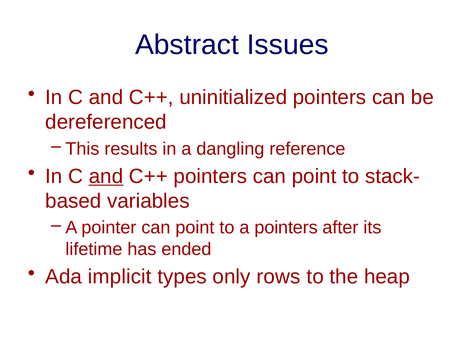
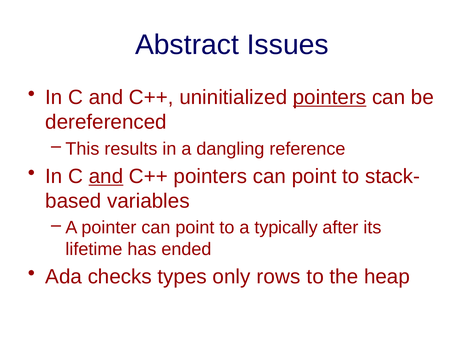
pointers underline: none -> present (330, 97)
a pointers: pointers -> typically (286, 228)
implicit: implicit -> checks (120, 277)
